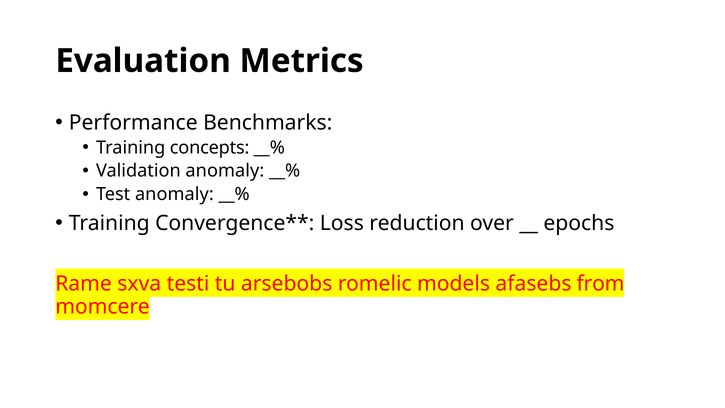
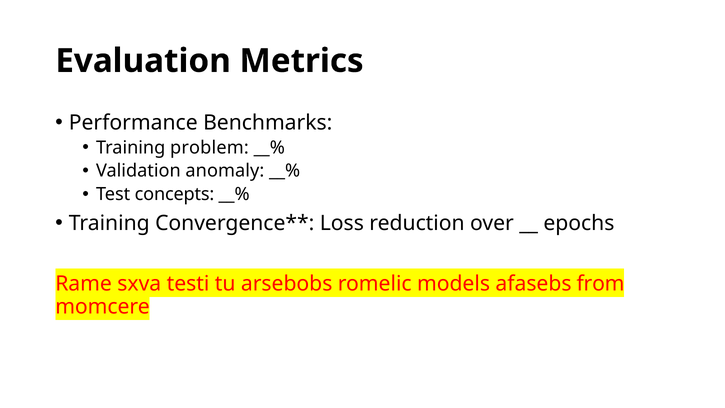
concepts: concepts -> problem (209, 148)
Test anomaly: anomaly -> concepts (175, 194)
